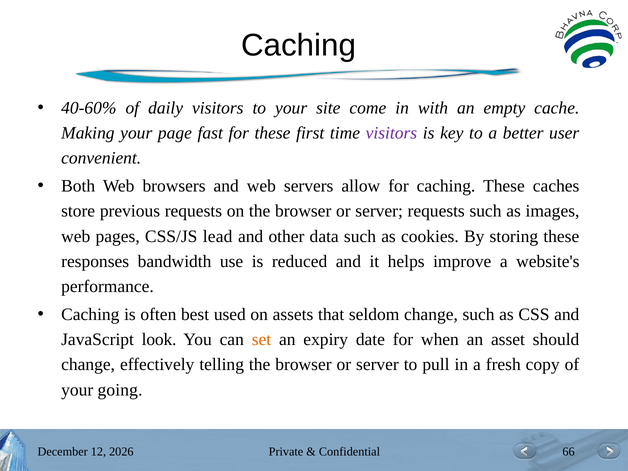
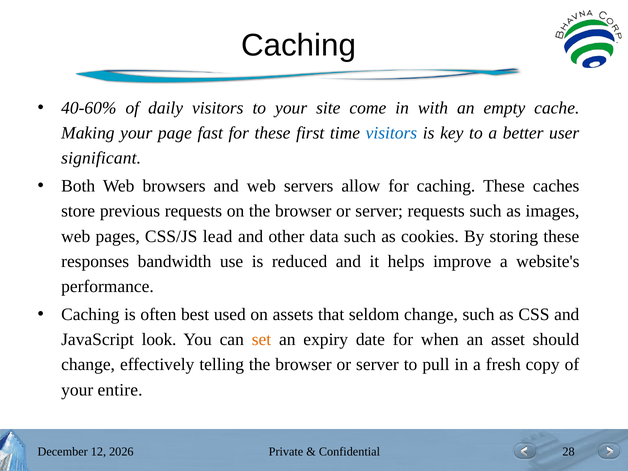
visitors colour: purple -> blue (391, 133)
convenient: convenient -> significant (101, 158)
going: going -> entire (120, 390)
66: 66 -> 28 (569, 452)
